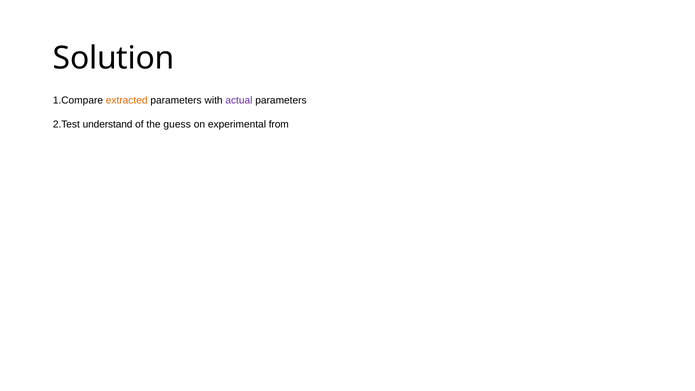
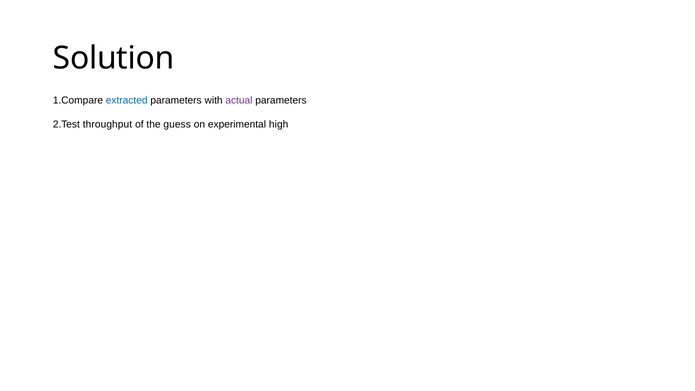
extracted colour: orange -> blue (127, 100)
understand: understand -> throughput (107, 125)
from: from -> high (279, 125)
